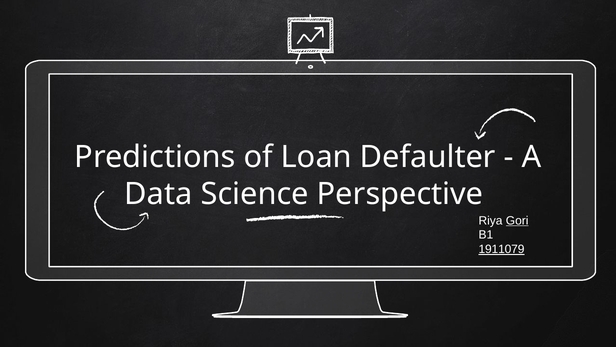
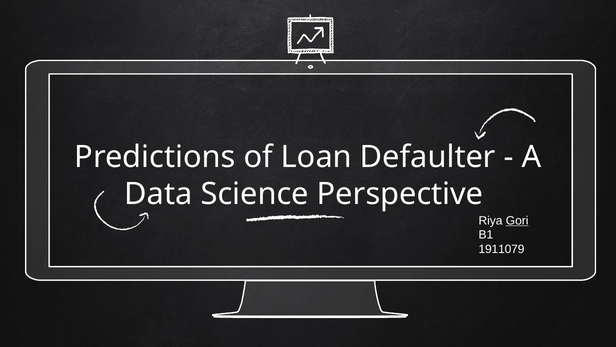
1911079 underline: present -> none (501, 249)
